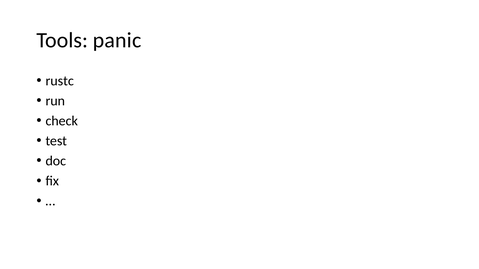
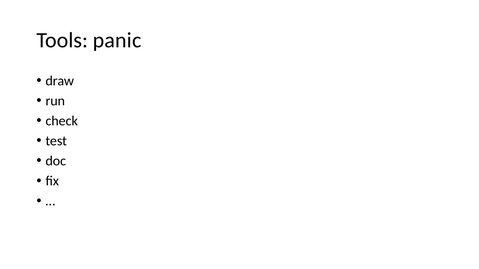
rustc: rustc -> draw (60, 81)
